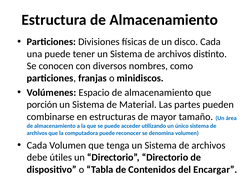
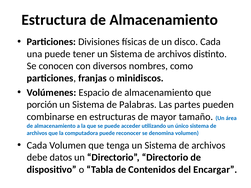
Material: Material -> Palabras (138, 105)
útiles: útiles -> datos (61, 158)
